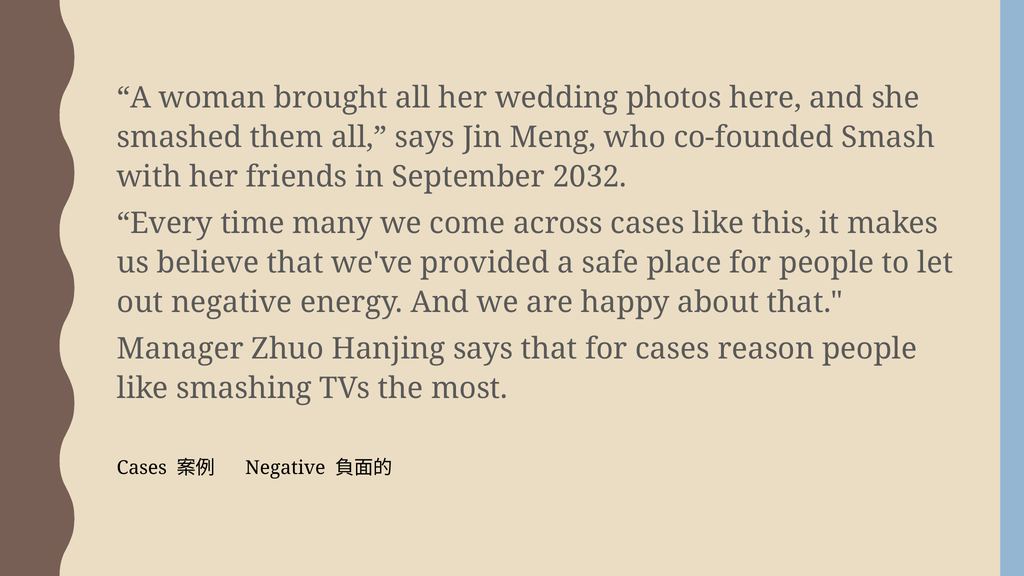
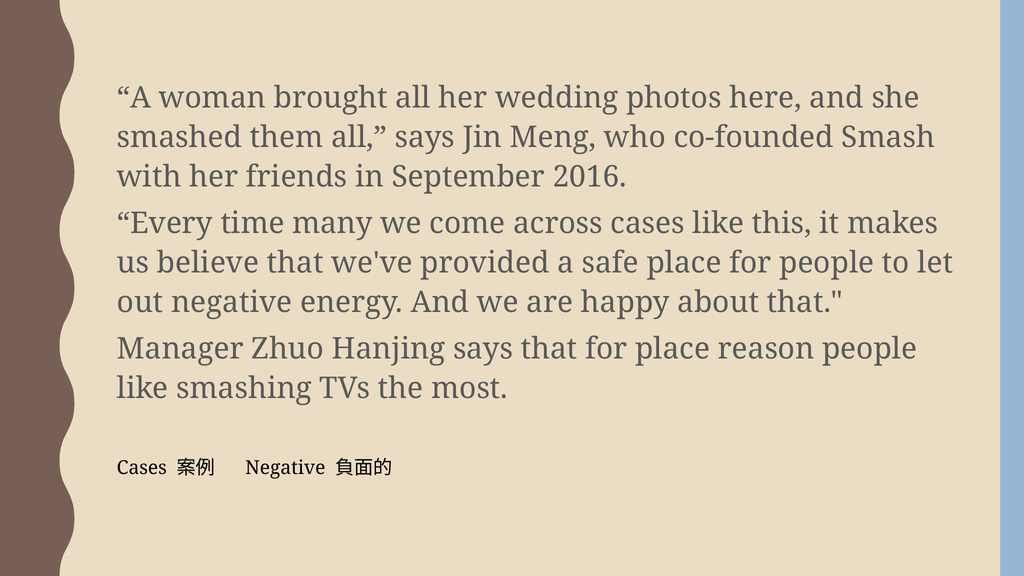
2032: 2032 -> 2016 (590, 177)
for cases: cases -> place (673, 349)
